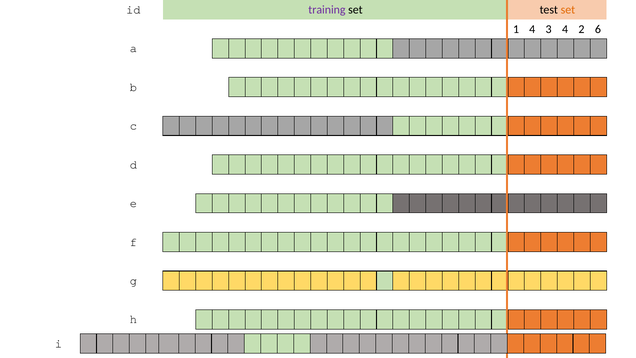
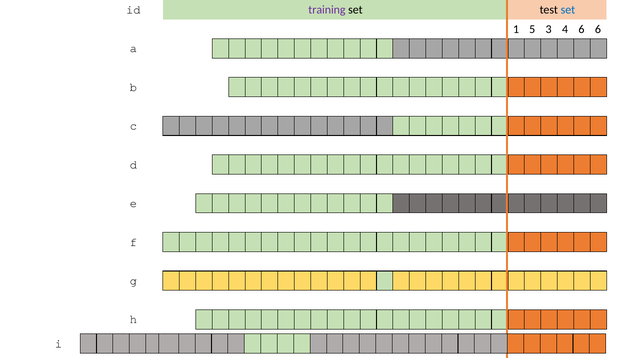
set colour: orange -> blue (568, 10)
1 4: 4 -> 5 (532, 29)
4 2: 2 -> 6 (581, 29)
